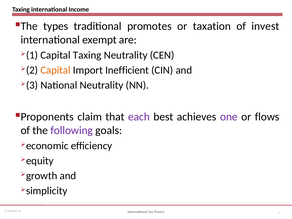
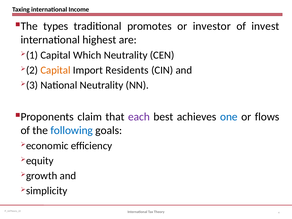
taxation: taxation -> investor (212, 26)
exempt: exempt -> highest (99, 40)
Capital Taxing: Taxing -> Which (87, 55)
Inefficient: Inefficient -> Residents (127, 70)
one colour: purple -> blue (229, 117)
following colour: purple -> blue (72, 130)
